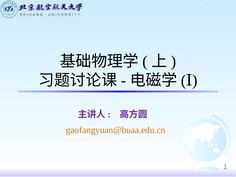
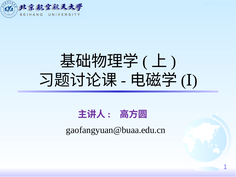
gaofangyuan@buaa.edu.cn colour: orange -> black (116, 130)
